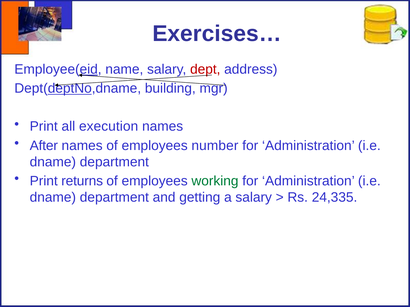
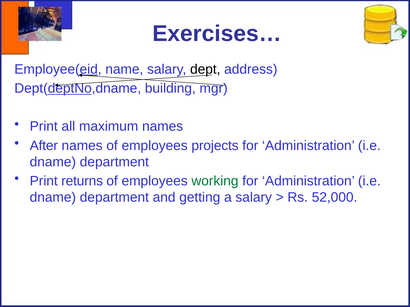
dept colour: red -> black (205, 69)
execution: execution -> maximum (109, 127)
number: number -> projects (215, 146)
24,335: 24,335 -> 52,000 (335, 198)
